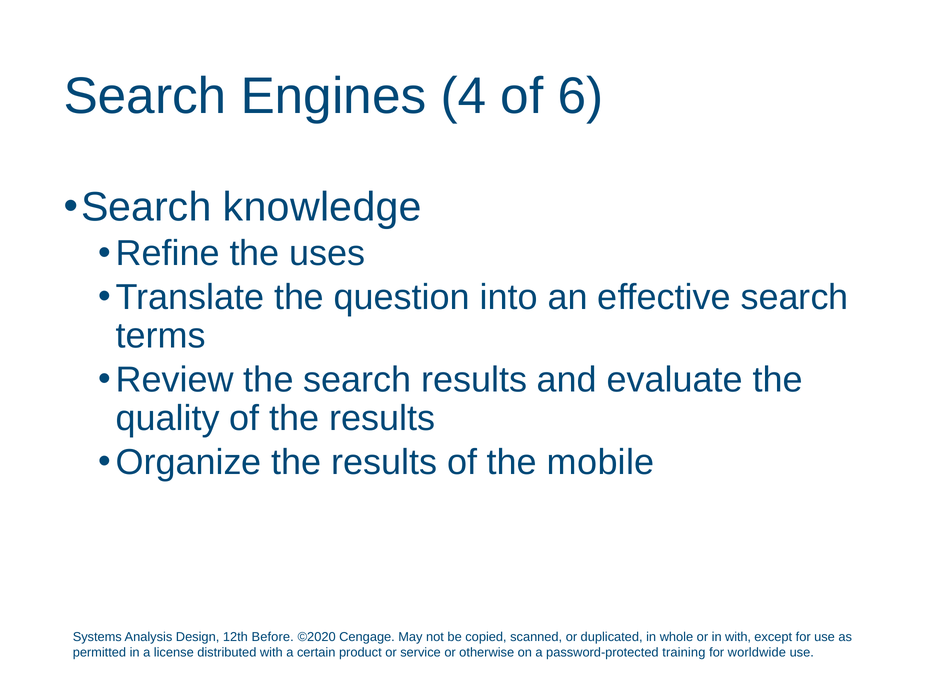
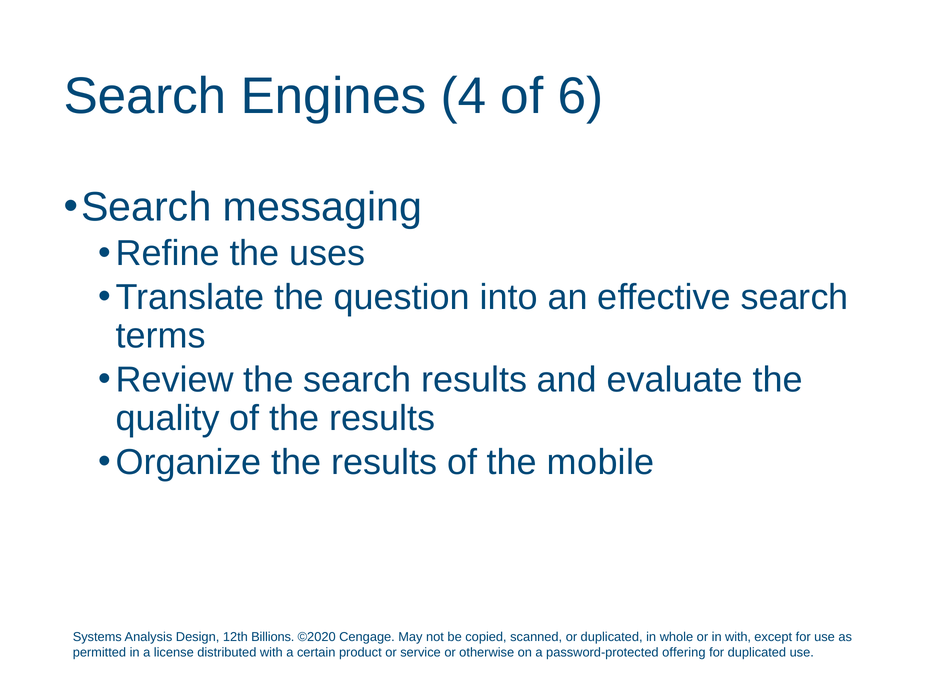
knowledge: knowledge -> messaging (323, 207)
Before: Before -> Billions (273, 637)
training: training -> offering (684, 652)
for worldwide: worldwide -> duplicated (757, 652)
